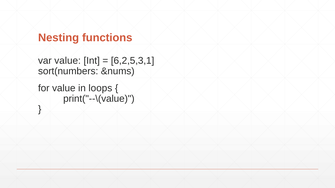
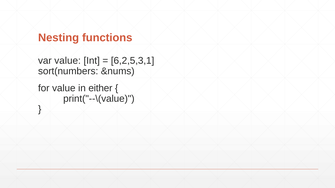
loops: loops -> either (100, 88)
